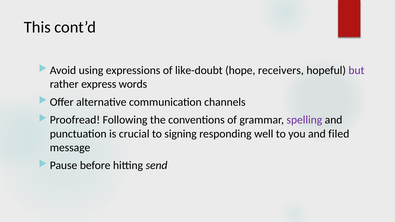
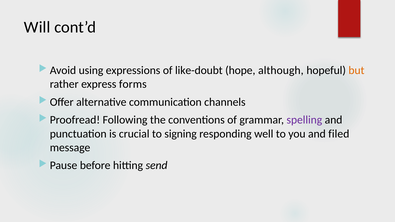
This: This -> Will (37, 27)
receivers: receivers -> although (281, 70)
but colour: purple -> orange (356, 70)
words: words -> forms (133, 84)
